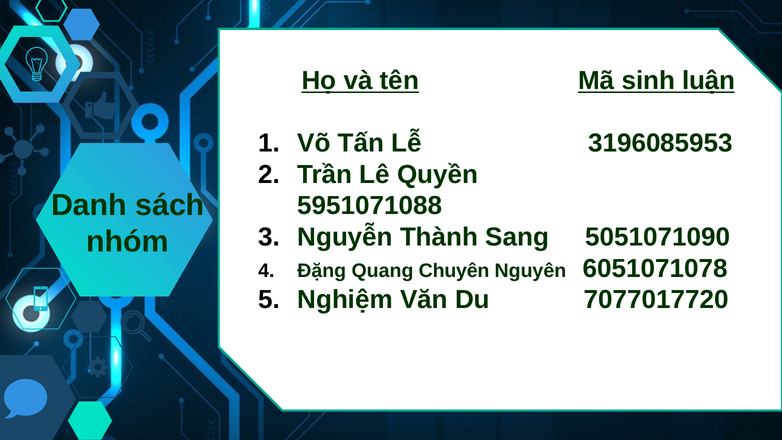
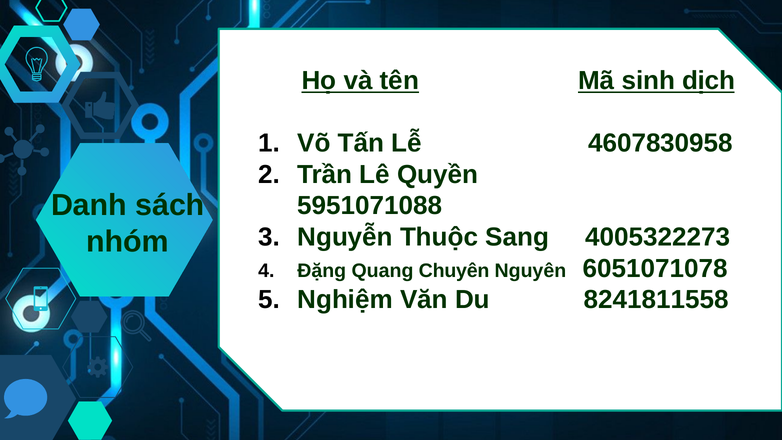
luận: luận -> dịch (709, 81)
3196085953: 3196085953 -> 4607830958 (660, 143)
Thành: Thành -> Thuộc (439, 237)
5051071090: 5051071090 -> 4005322273 (658, 237)
7077017720: 7077017720 -> 8241811558 (656, 300)
